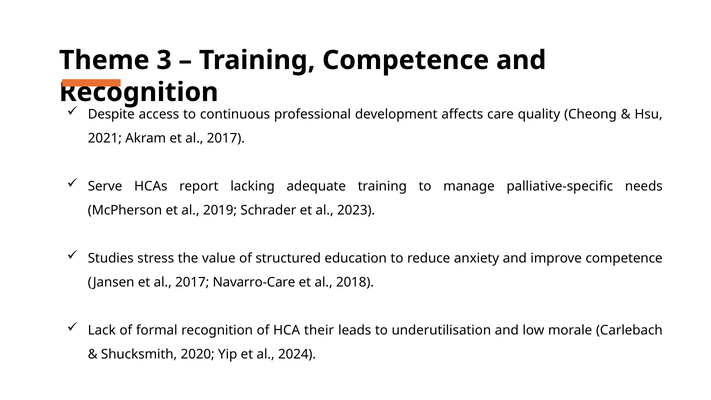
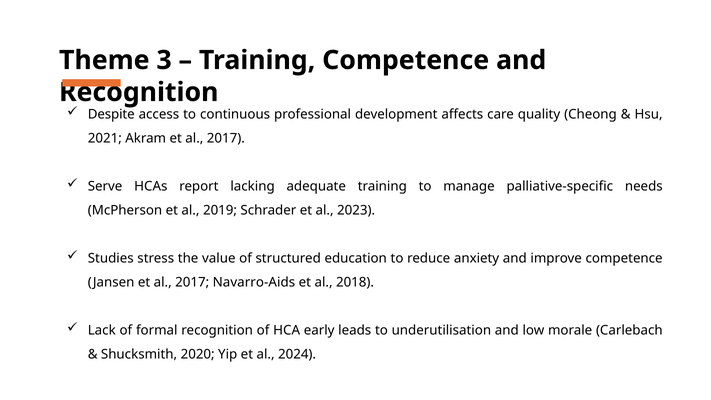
Navarro-Care: Navarro-Care -> Navarro-Aids (254, 282)
their: their -> early (319, 330)
